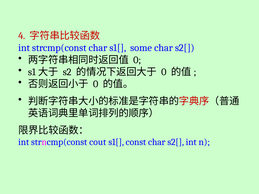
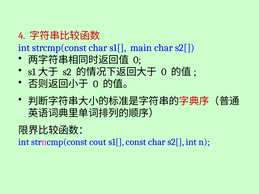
some: some -> main (141, 48)
